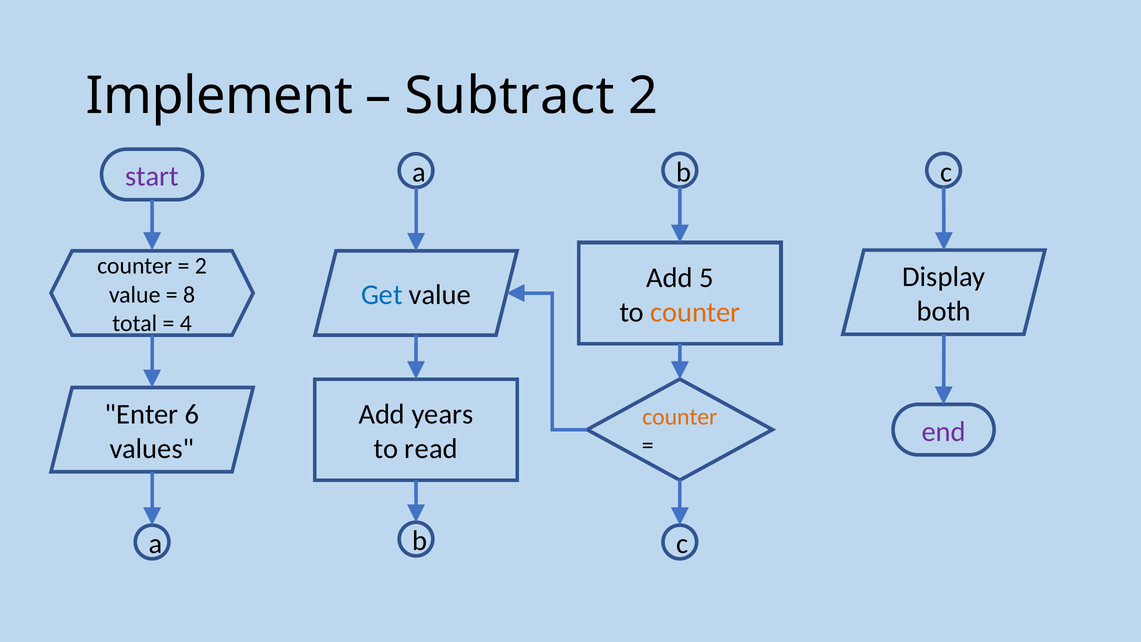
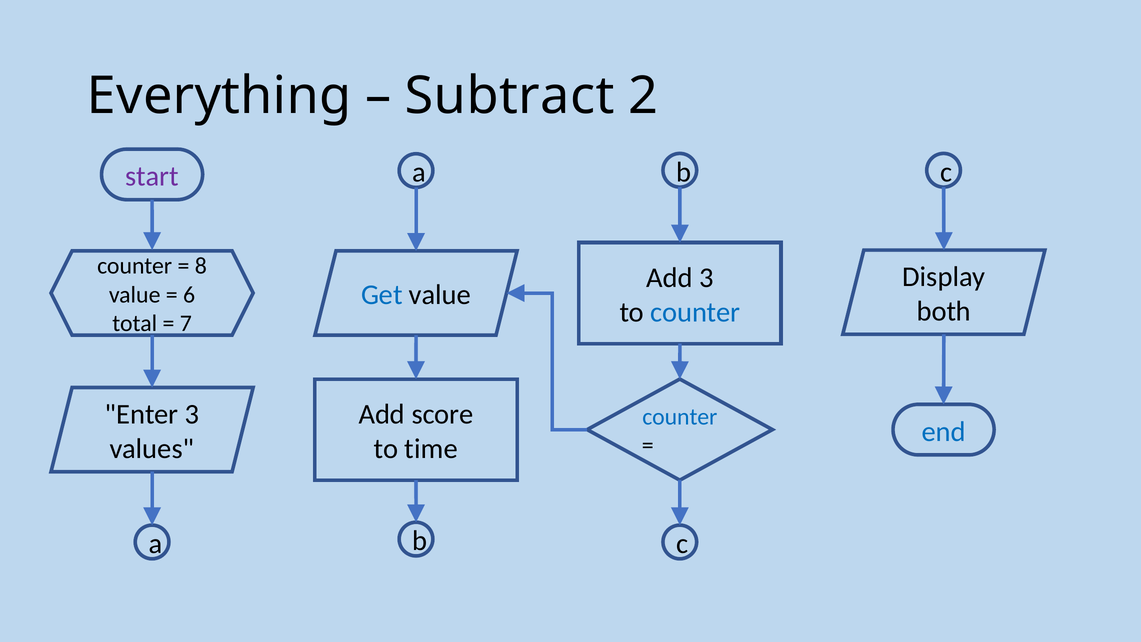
Implement: Implement -> Everything (219, 96)
2: 2 -> 8 (201, 266)
Add 5: 5 -> 3 (706, 278)
8: 8 -> 6 (189, 295)
counter colour: orange -> blue (695, 312)
4: 4 -> 7 (186, 323)
Enter 6: 6 -> 3 (192, 414)
years: years -> score (442, 414)
counter colour: orange -> blue (680, 417)
end colour: purple -> blue (944, 431)
read: read -> time (431, 449)
